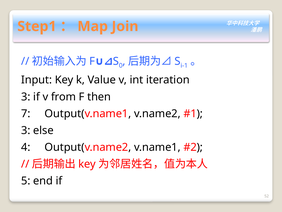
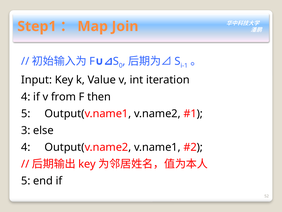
3: 3 -> 4 (26, 97)
7: 7 -> 5 (26, 113)
